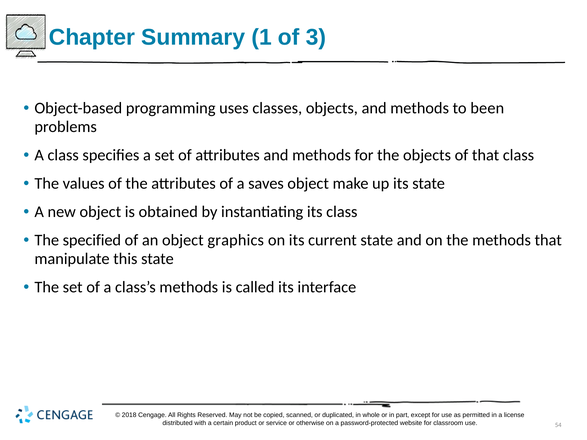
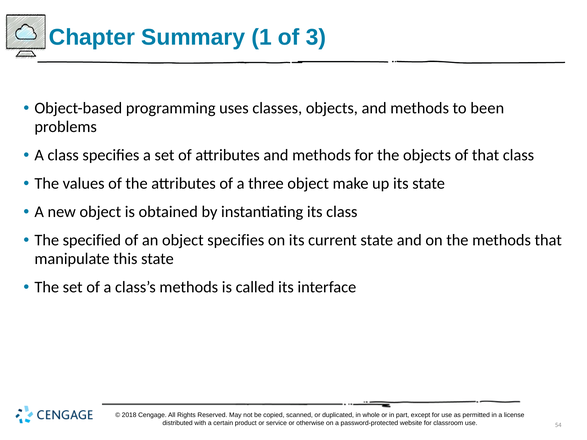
saves: saves -> three (266, 184)
object graphics: graphics -> specifies (236, 240)
